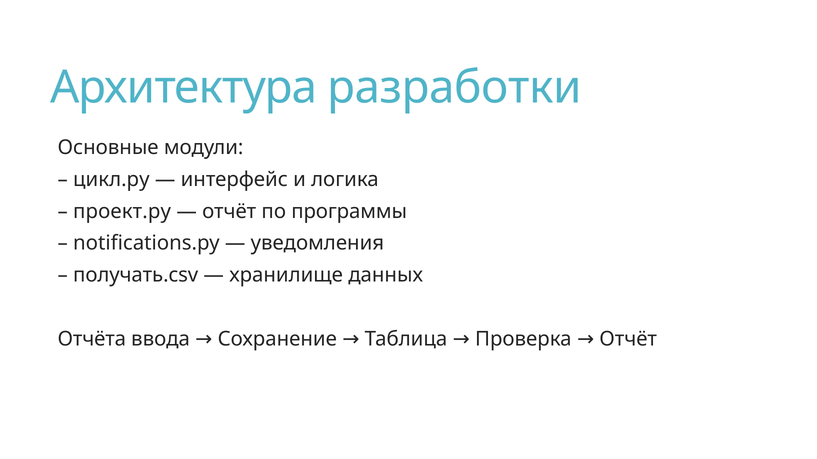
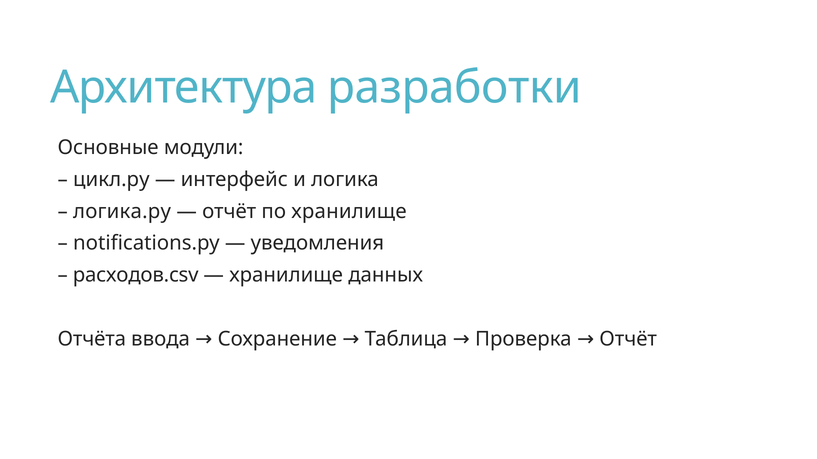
проект.py: проект.py -> логика.py (122, 212)
по программы: программы -> хранилище (349, 212)
получать.csv: получать.csv -> расходов.csv (136, 275)
